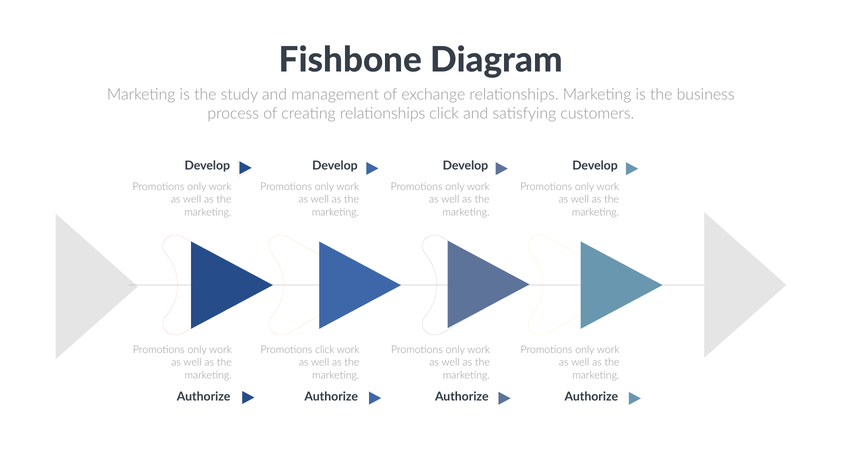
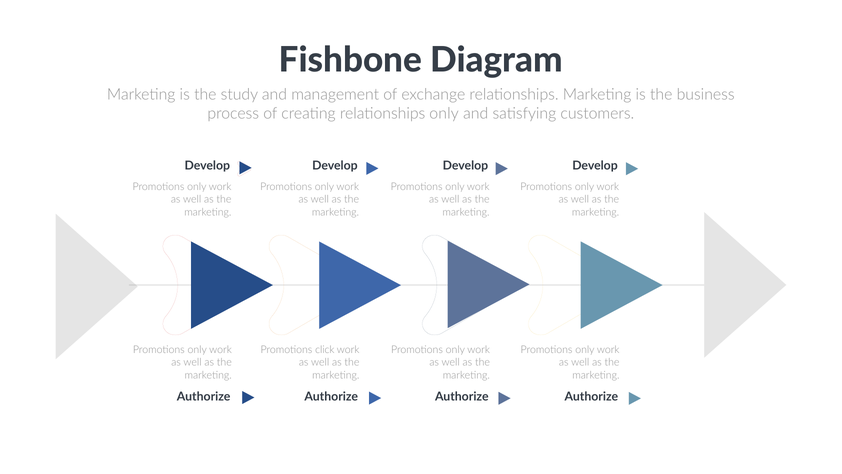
relationships click: click -> only (444, 113)
